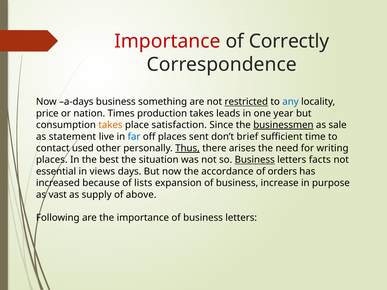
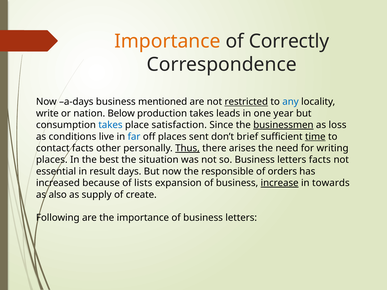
Importance colour: red -> orange (167, 41)
something: something -> mentioned (163, 102)
price: price -> write (47, 114)
Times: Times -> Below (121, 114)
takes colour: orange -> blue (110, 125)
sale: sale -> loss (338, 125)
statement: statement -> conditions (72, 137)
time underline: none -> present (315, 137)
contact used: used -> facts (83, 148)
Business underline: present -> none (255, 160)
views: views -> result (102, 172)
accordance: accordance -> responsible (227, 172)
increase underline: none -> present (280, 183)
purpose: purpose -> towards (331, 183)
vast: vast -> also (58, 195)
above: above -> create (141, 195)
